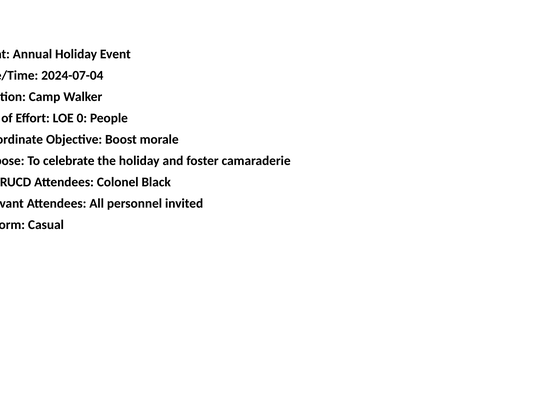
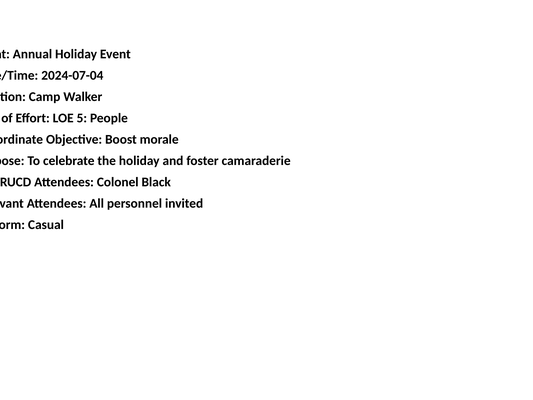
0: 0 -> 5 (82, 118)
